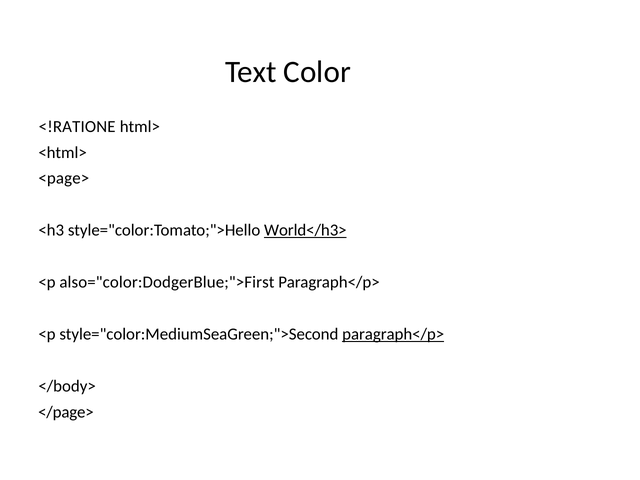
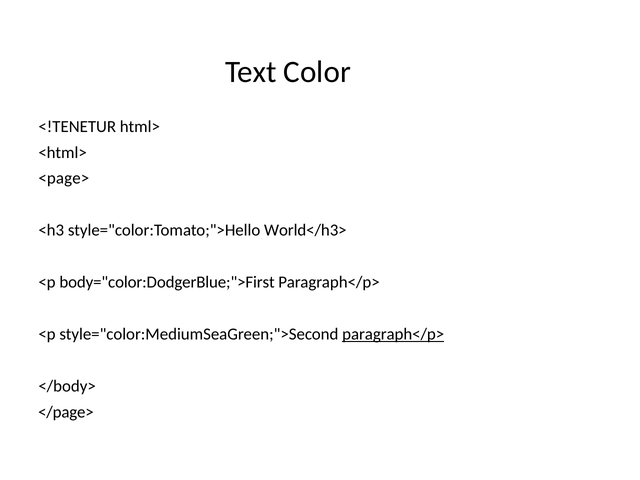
<!RATIONE: <!RATIONE -> <!TENETUR (77, 127)
World</h3> underline: present -> none (305, 230)
also="color:DodgerBlue;">First: also="color:DodgerBlue;">First -> body="color:DodgerBlue;">First (167, 282)
